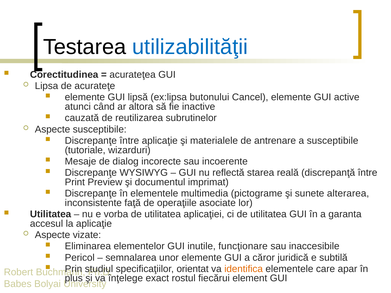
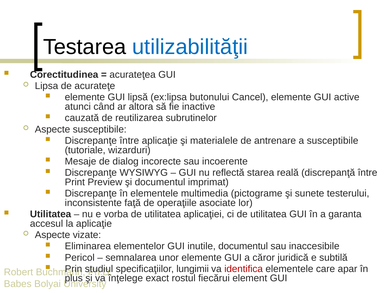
alterarea: alterarea -> testerului (348, 194)
inutile funcţionare: funcţionare -> documentul (243, 246)
orientat: orientat -> lungimii (193, 269)
identifica colour: orange -> red (244, 269)
